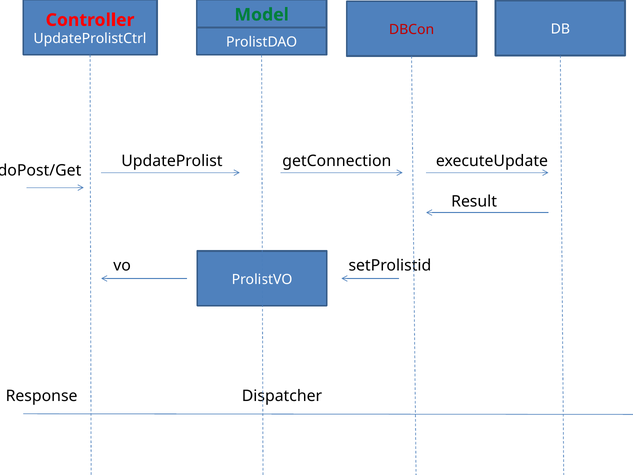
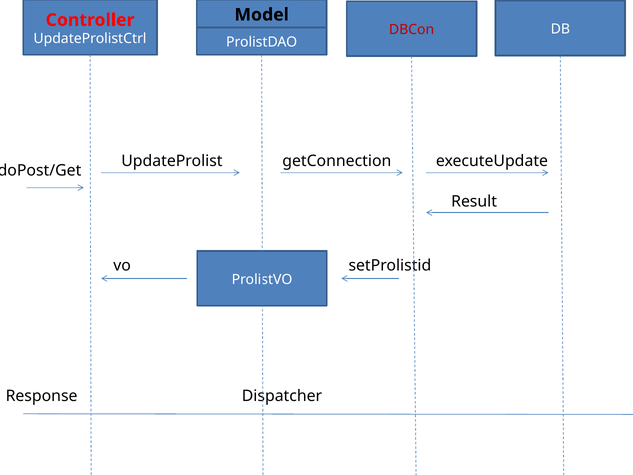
Model colour: green -> black (262, 15)
